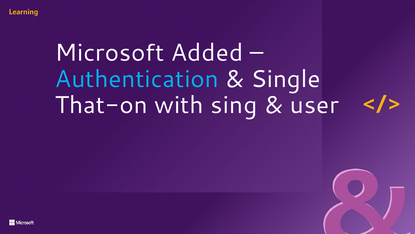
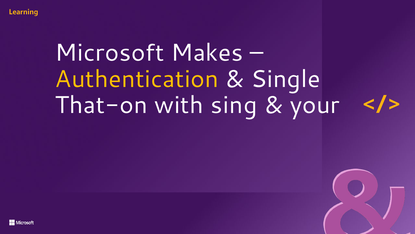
Added: Added -> Makes (207, 53)
Authentication colour: light blue -> yellow (137, 79)
user: user -> your (315, 105)
